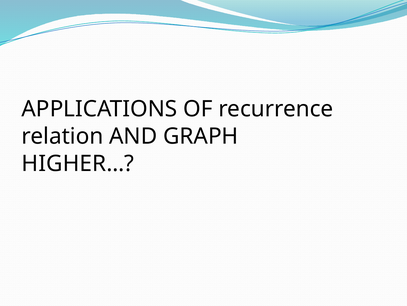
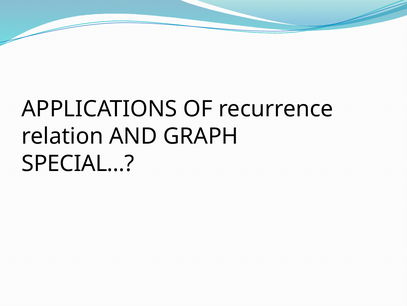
HIGHER…: HIGHER… -> SPECIAL… (78, 163)
